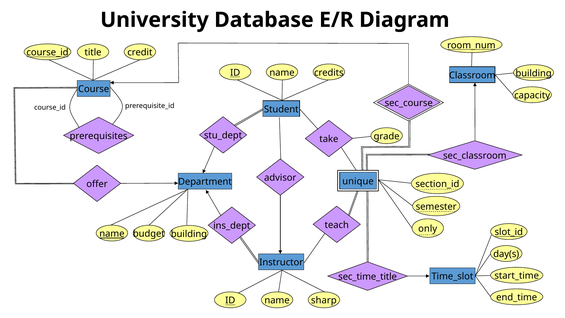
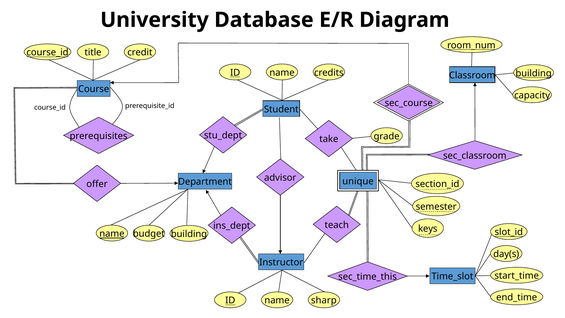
only: only -> keys (428, 229)
sec_time_title: sec_time_title -> sec_time_this (368, 277)
